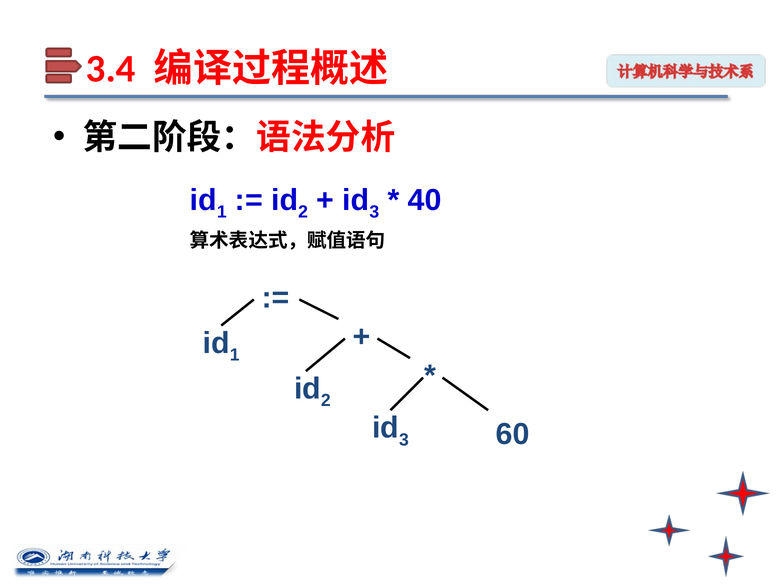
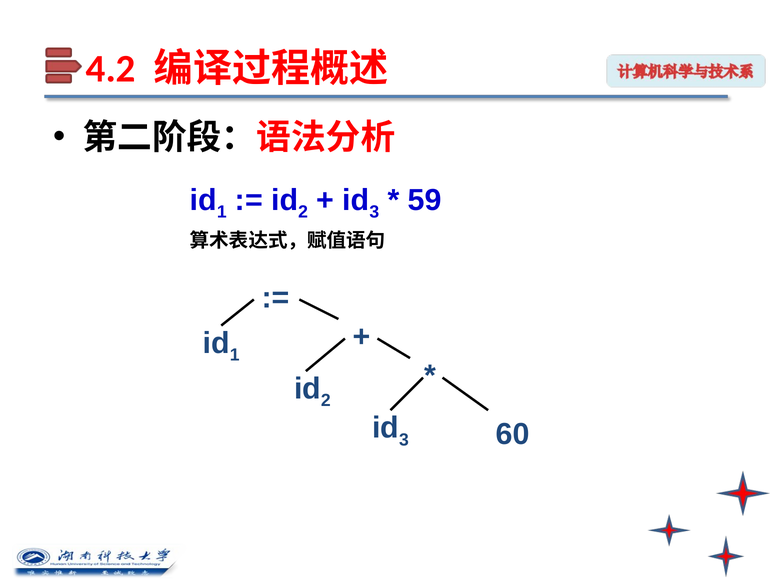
3.4: 3.4 -> 4.2 (111, 69)
40: 40 -> 59 (425, 200)
